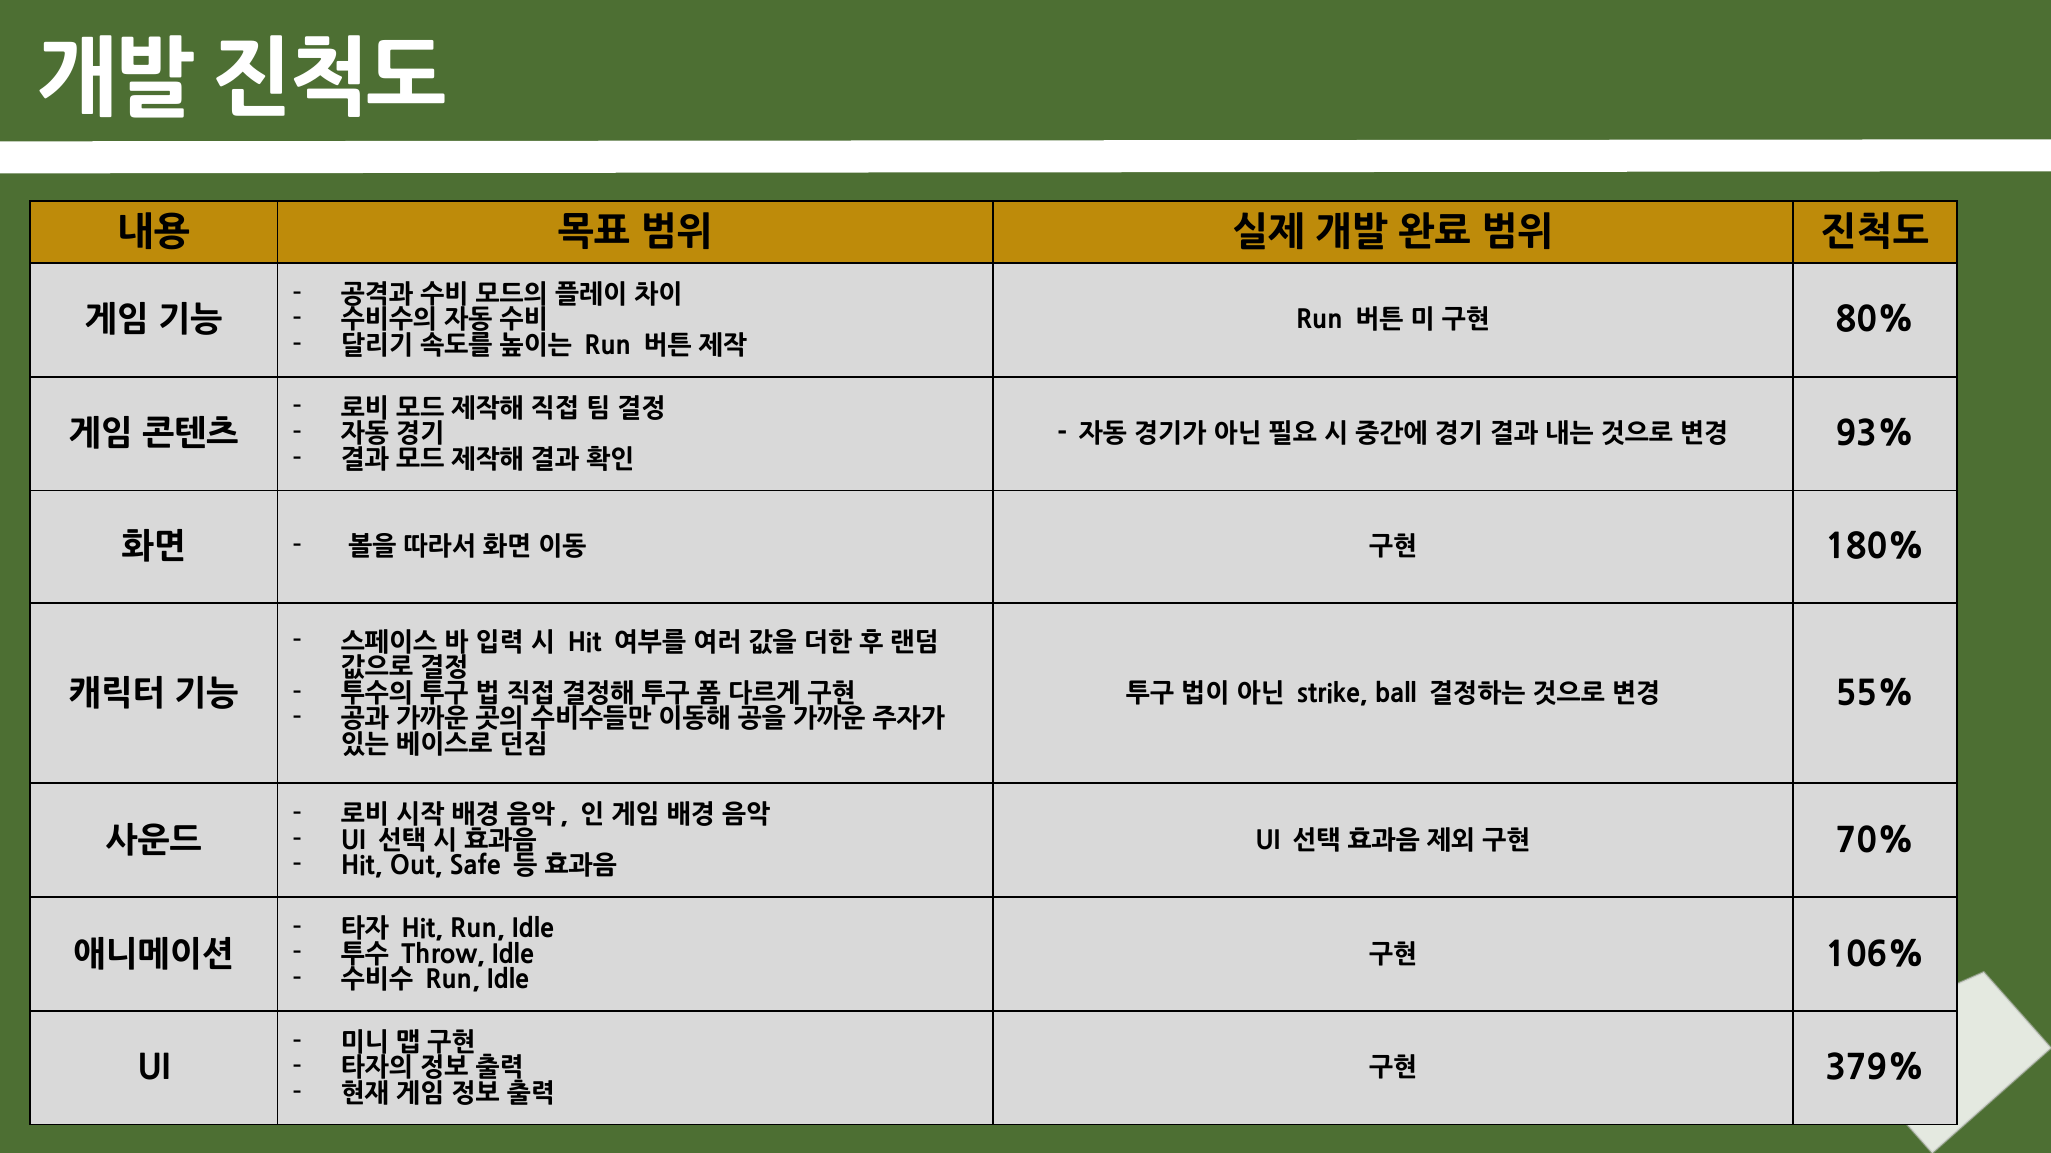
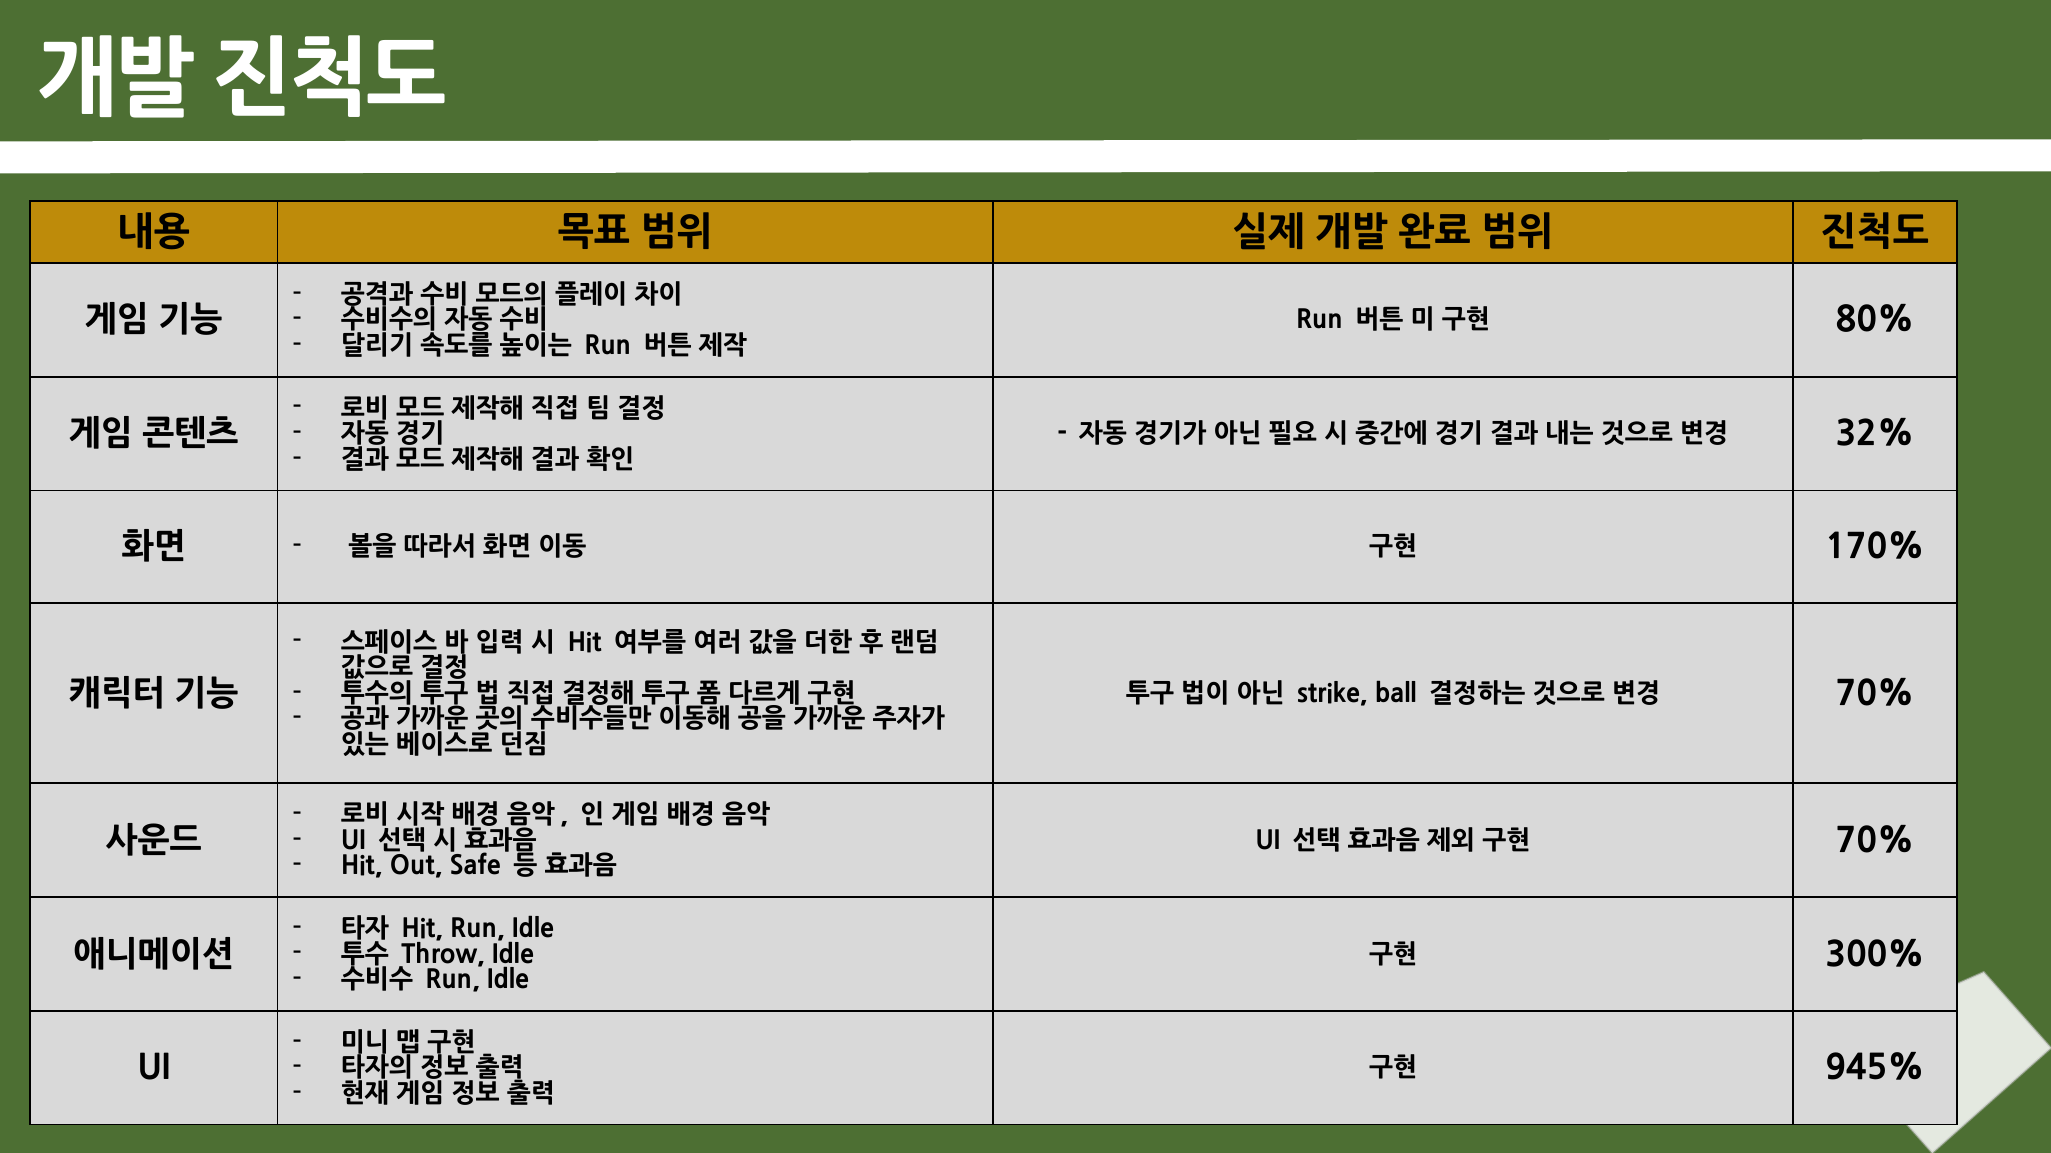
93%: 93% -> 32% (1875, 435)
180%: 180% -> 170% (1875, 548)
55%: 55% -> 70% (1875, 694)
106%: 106% -> 300% (1875, 955)
379%: 379% -> 945% (1875, 1069)
